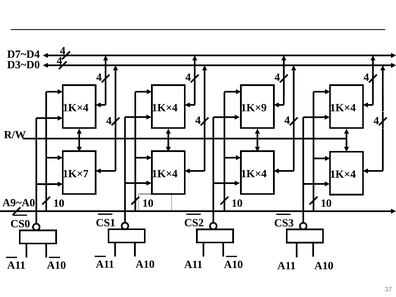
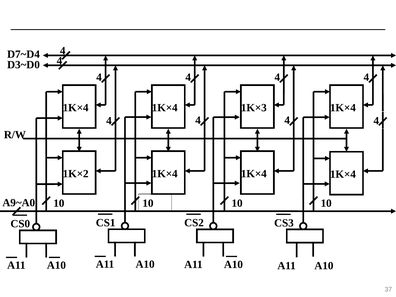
1K×9: 1K×9 -> 1K×3 (254, 108)
1K×7: 1K×7 -> 1K×2 (76, 174)
